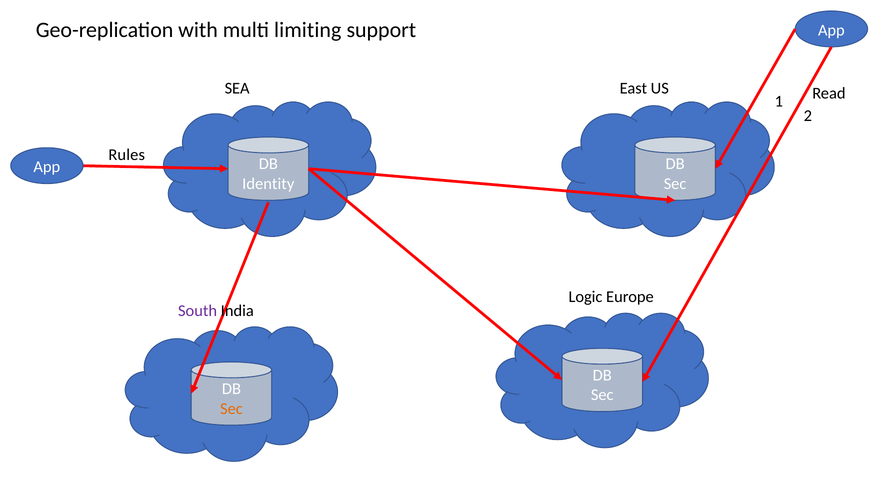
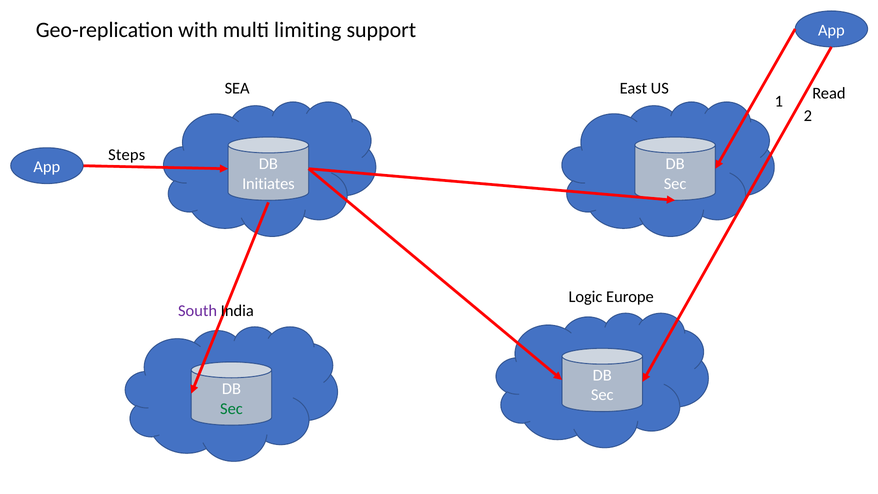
Rules: Rules -> Steps (127, 155)
Identity: Identity -> Initiates (268, 184)
Sec colour: orange -> green (231, 408)
